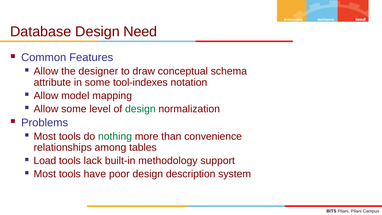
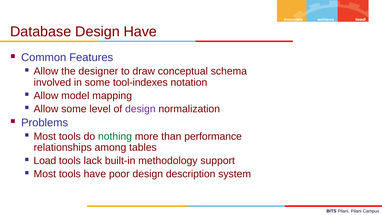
Design Need: Need -> Have (140, 32)
attribute: attribute -> involved (52, 82)
design colour: green -> purple (140, 109)
convenience: convenience -> performance (213, 136)
